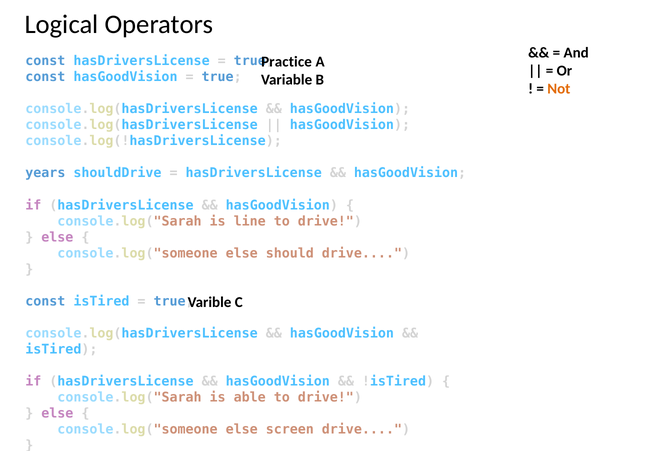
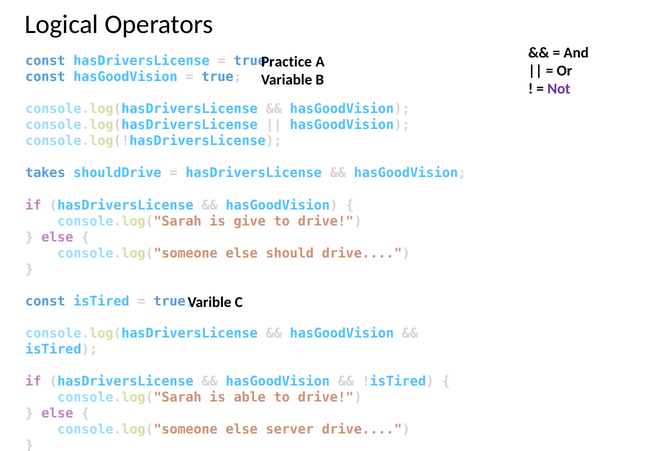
Not colour: orange -> purple (559, 89)
years: years -> takes (45, 173)
line: line -> give (250, 221)
screen: screen -> server (290, 429)
